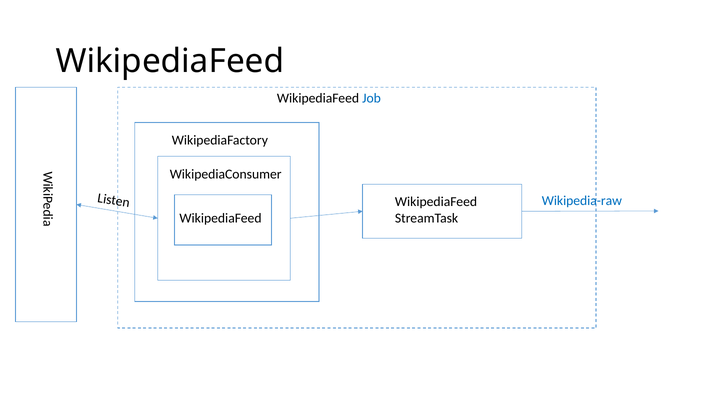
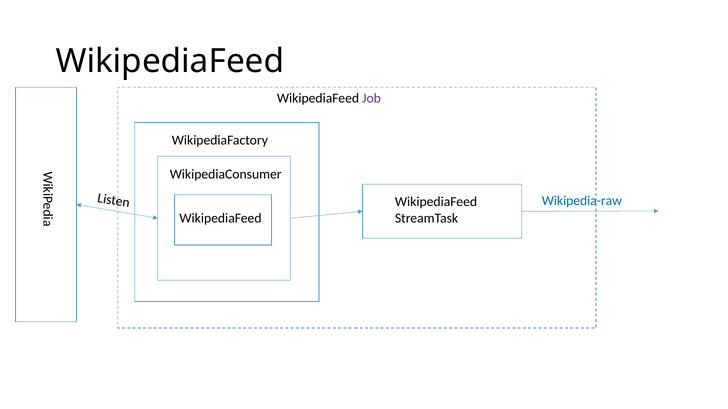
Job colour: blue -> purple (372, 98)
